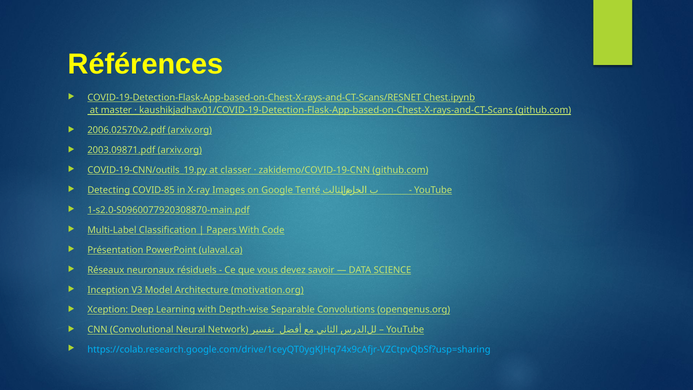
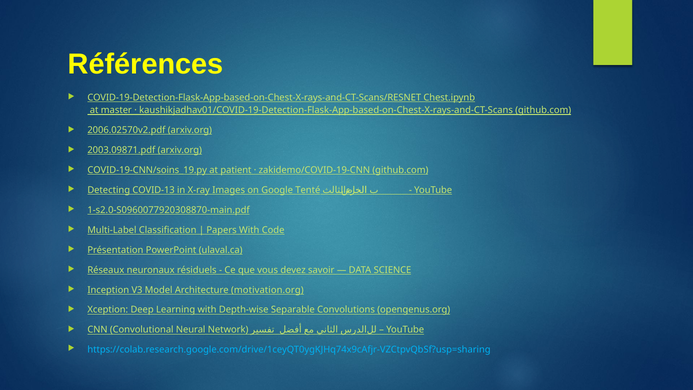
COVID-19-CNN/outils_19.py: COVID-19-CNN/outils_19.py -> COVID-19-CNN/soins_19.py (147, 170)
classer: classer -> patient (236, 170)
COVID-85: COVID-85 -> COVID-13 (154, 190)
